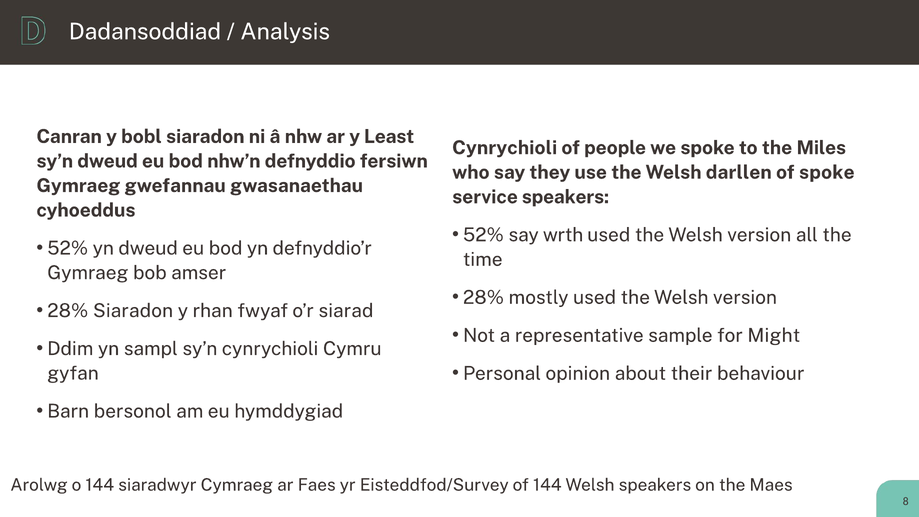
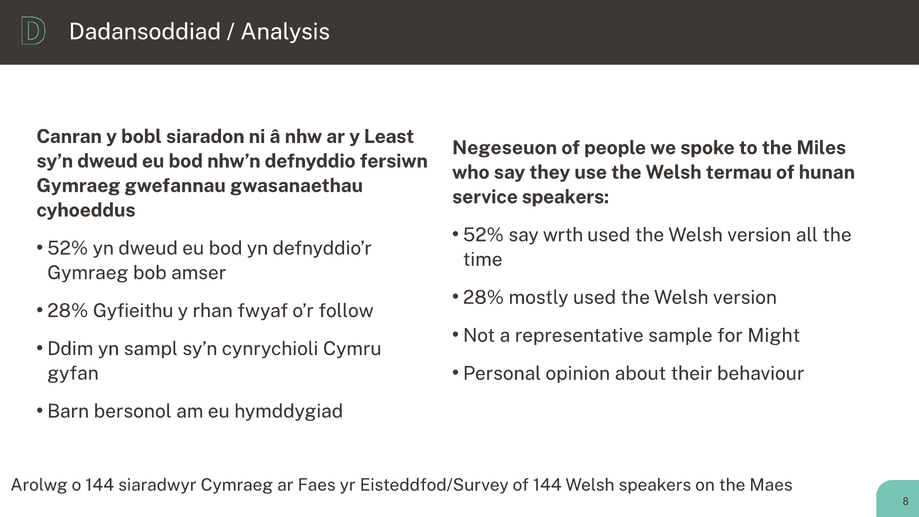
Cynrychioli: Cynrychioli -> Negeseuon (505, 148)
darllen: darllen -> termau (739, 172)
of spoke: spoke -> hunan (827, 172)
28% Siaradon: Siaradon -> Gyfieithu (133, 311)
siarad: siarad -> follow (346, 311)
